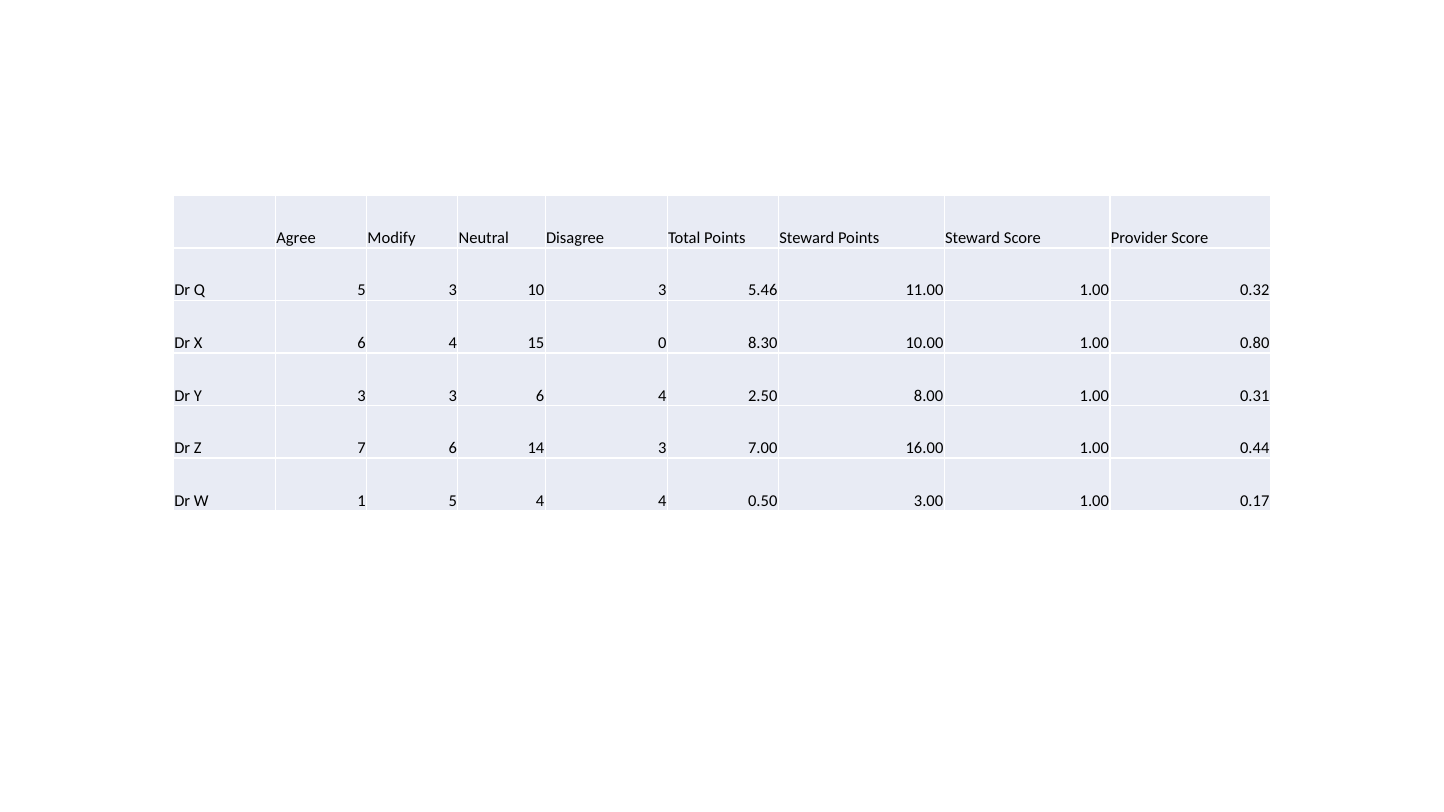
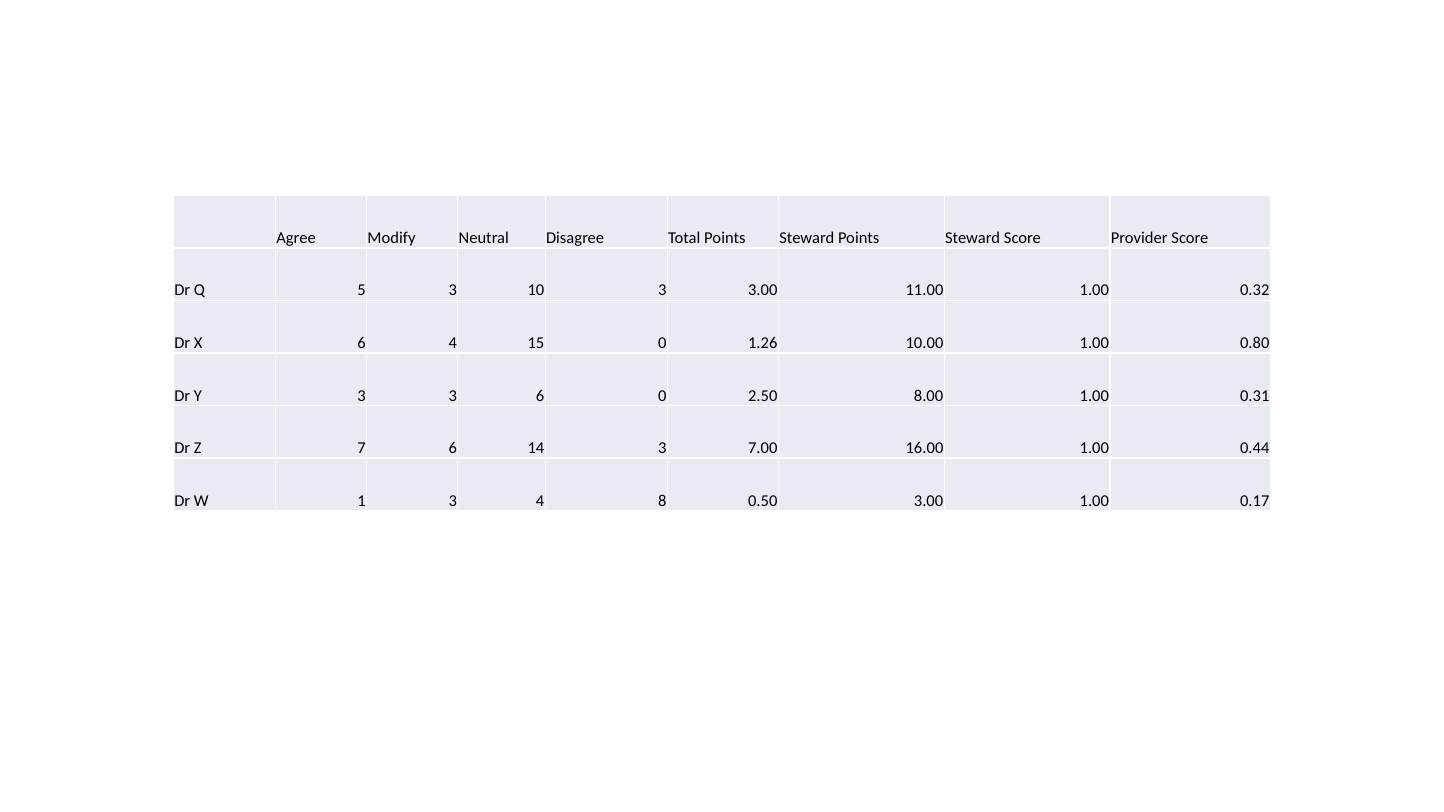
3 5.46: 5.46 -> 3.00 (763, 291)
8.30: 8.30 -> 1.26 (763, 343)
3 6 4: 4 -> 0 (662, 396)
1 5: 5 -> 3 (453, 501)
4 4: 4 -> 8 (662, 501)
